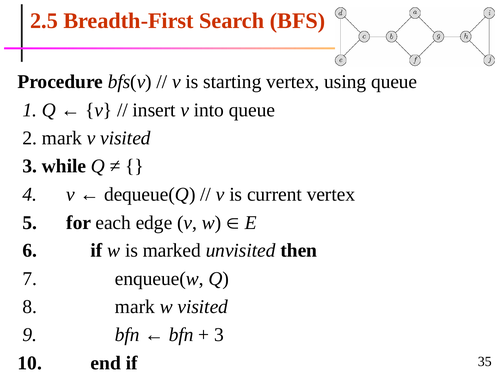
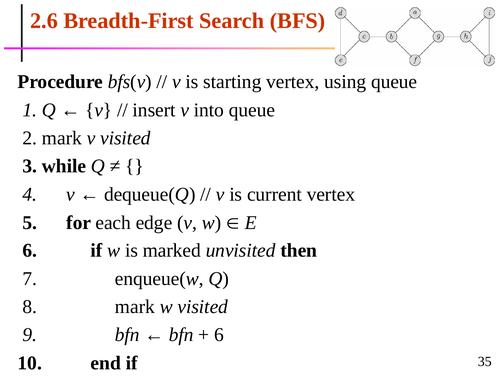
2.5: 2.5 -> 2.6 (44, 21)
3: 3 -> 6 (219, 335)
